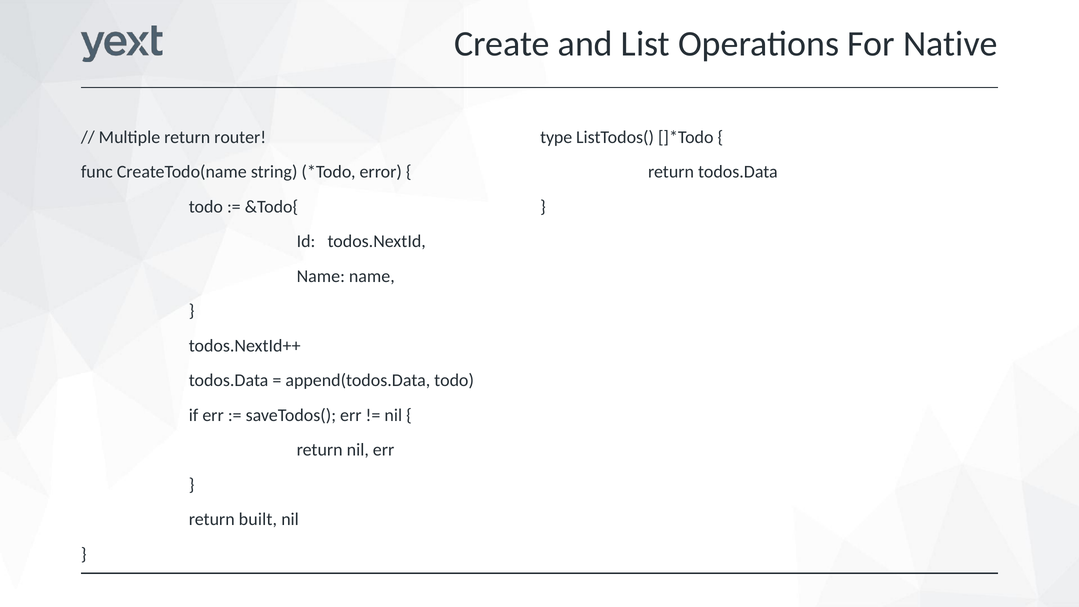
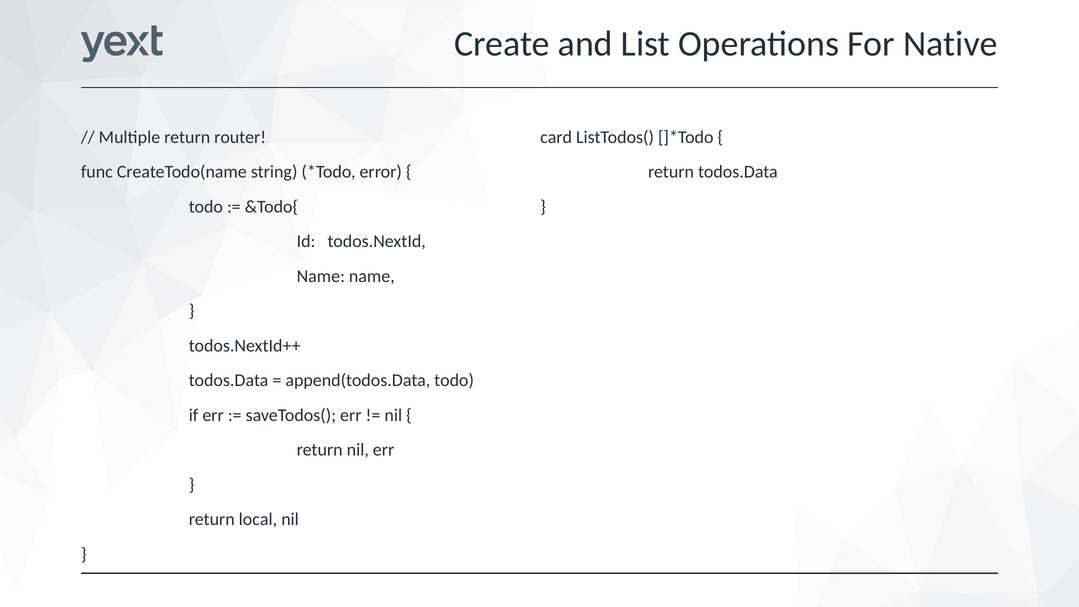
type: type -> card (556, 137)
built: built -> local (258, 519)
